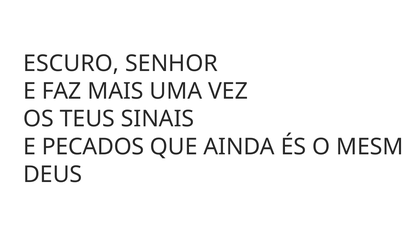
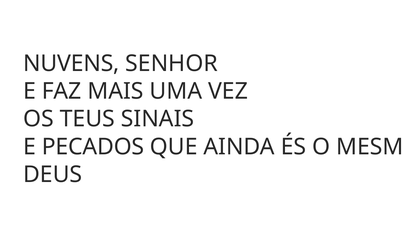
ESCURO: ESCURO -> NUVENS (71, 63)
